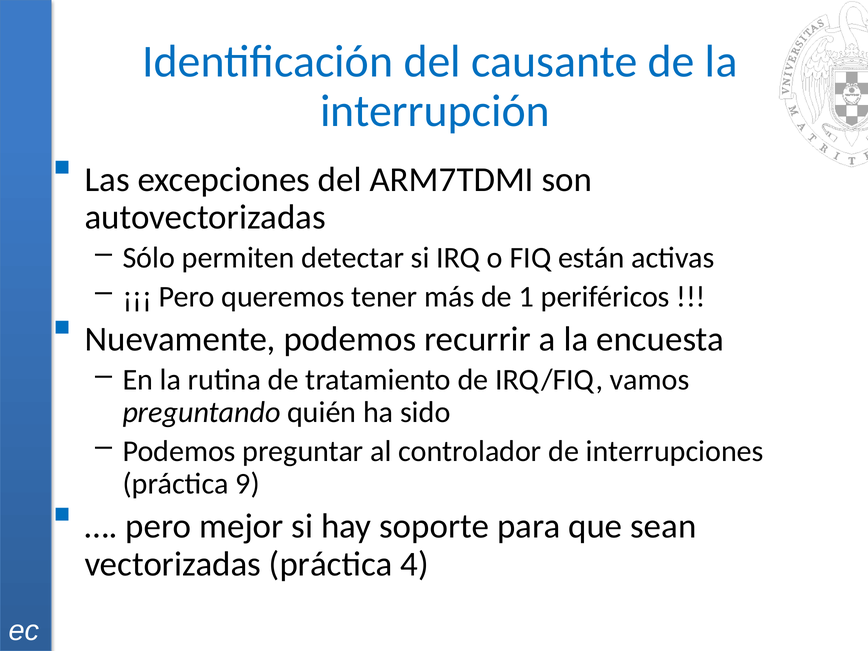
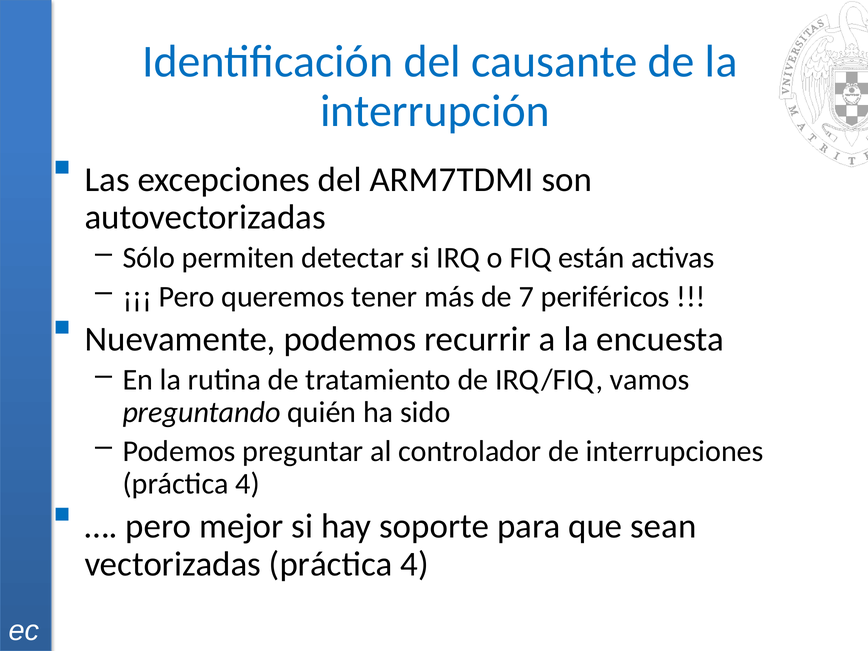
1: 1 -> 7 (526, 297)
9: 9 -> 4 (248, 484)
